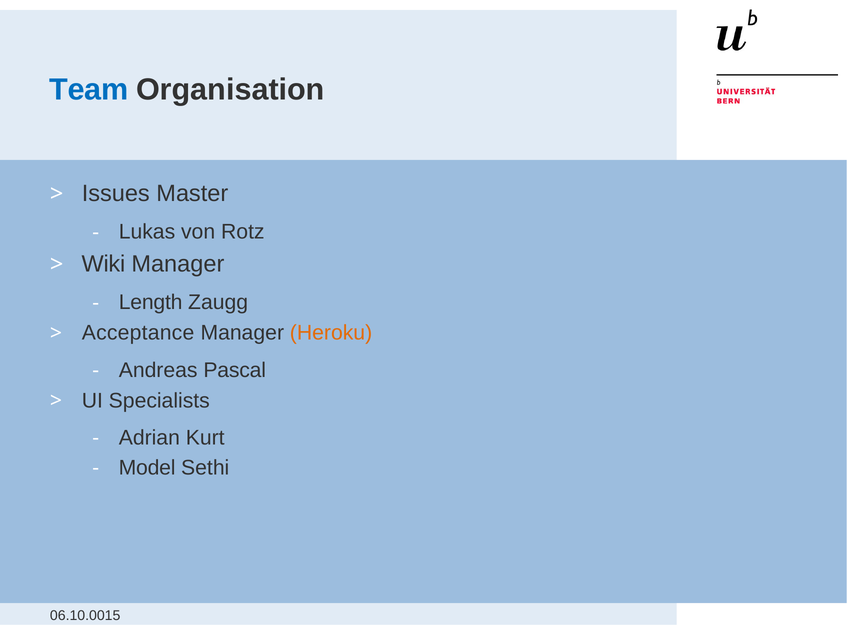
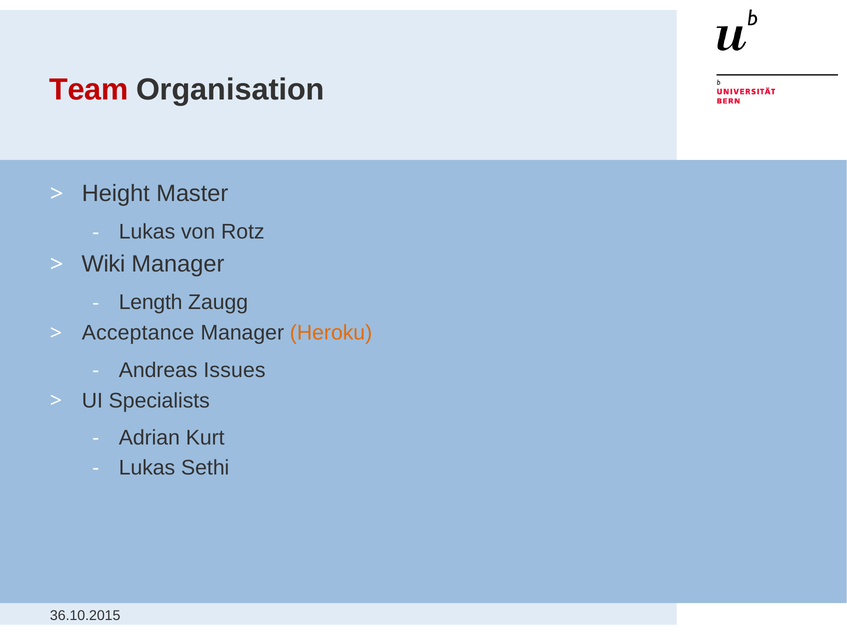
Team colour: blue -> red (89, 90)
Issues: Issues -> Height (116, 194)
Pascal: Pascal -> Issues (235, 370)
Model: Model -> Lukas (147, 468)
06.10.0015: 06.10.0015 -> 36.10.2015 (85, 616)
